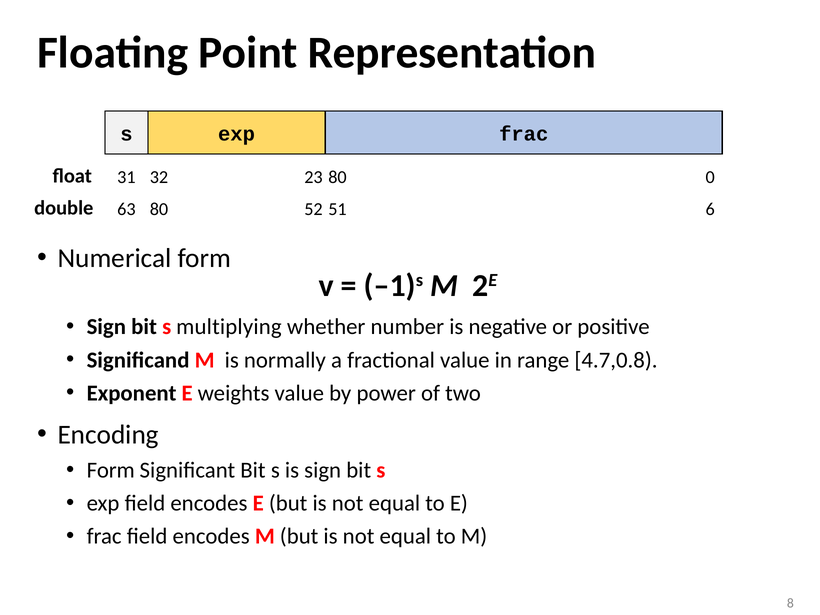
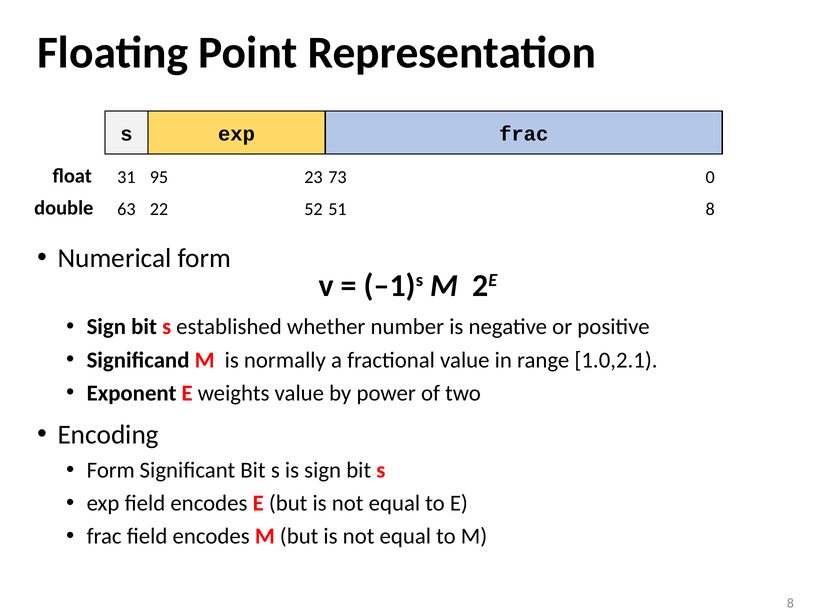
32: 32 -> 95 (159, 177)
23 80: 80 -> 73 (337, 177)
63 80: 80 -> 22 (159, 209)
51 6: 6 -> 8 (710, 209)
multiplying: multiplying -> established (229, 327)
4.7,0.8: 4.7,0.8 -> 1.0,2.1 (616, 360)
